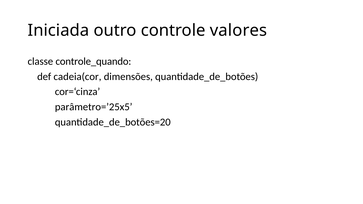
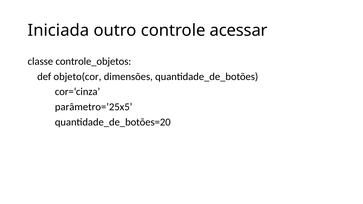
valores: valores -> acessar (239, 30)
controle_quando: controle_quando -> controle_objetos (93, 61)
cadeia(cor: cadeia(cor -> objeto(cor (77, 77)
